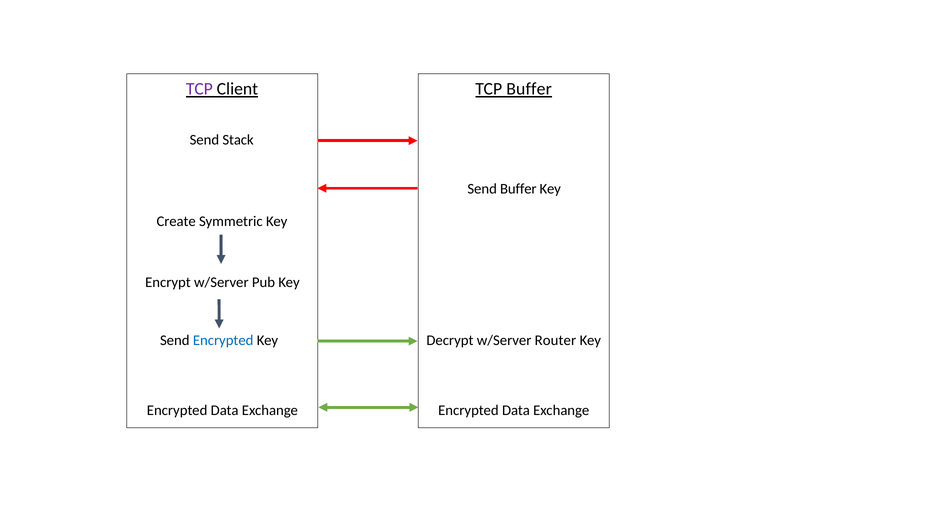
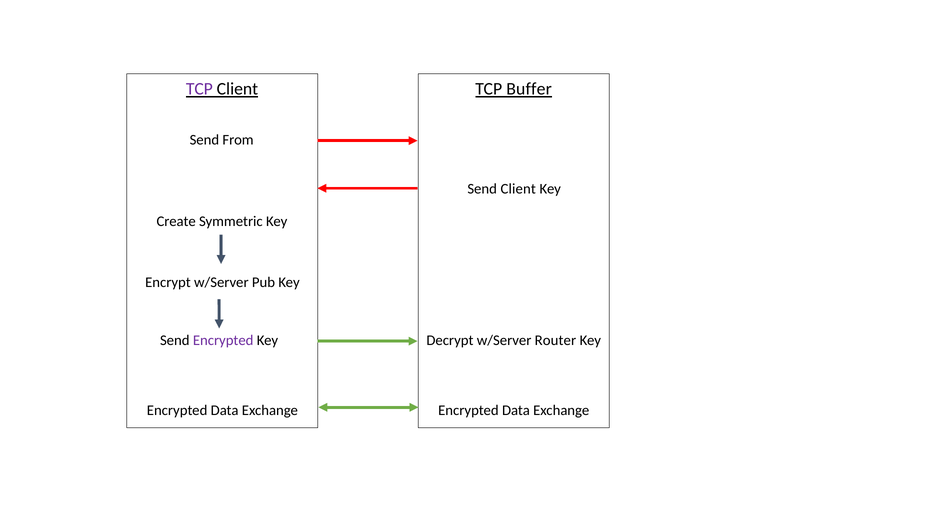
Stack: Stack -> From (238, 140)
Send Buffer: Buffer -> Client (518, 189)
Encrypted colour: blue -> purple (223, 340)
